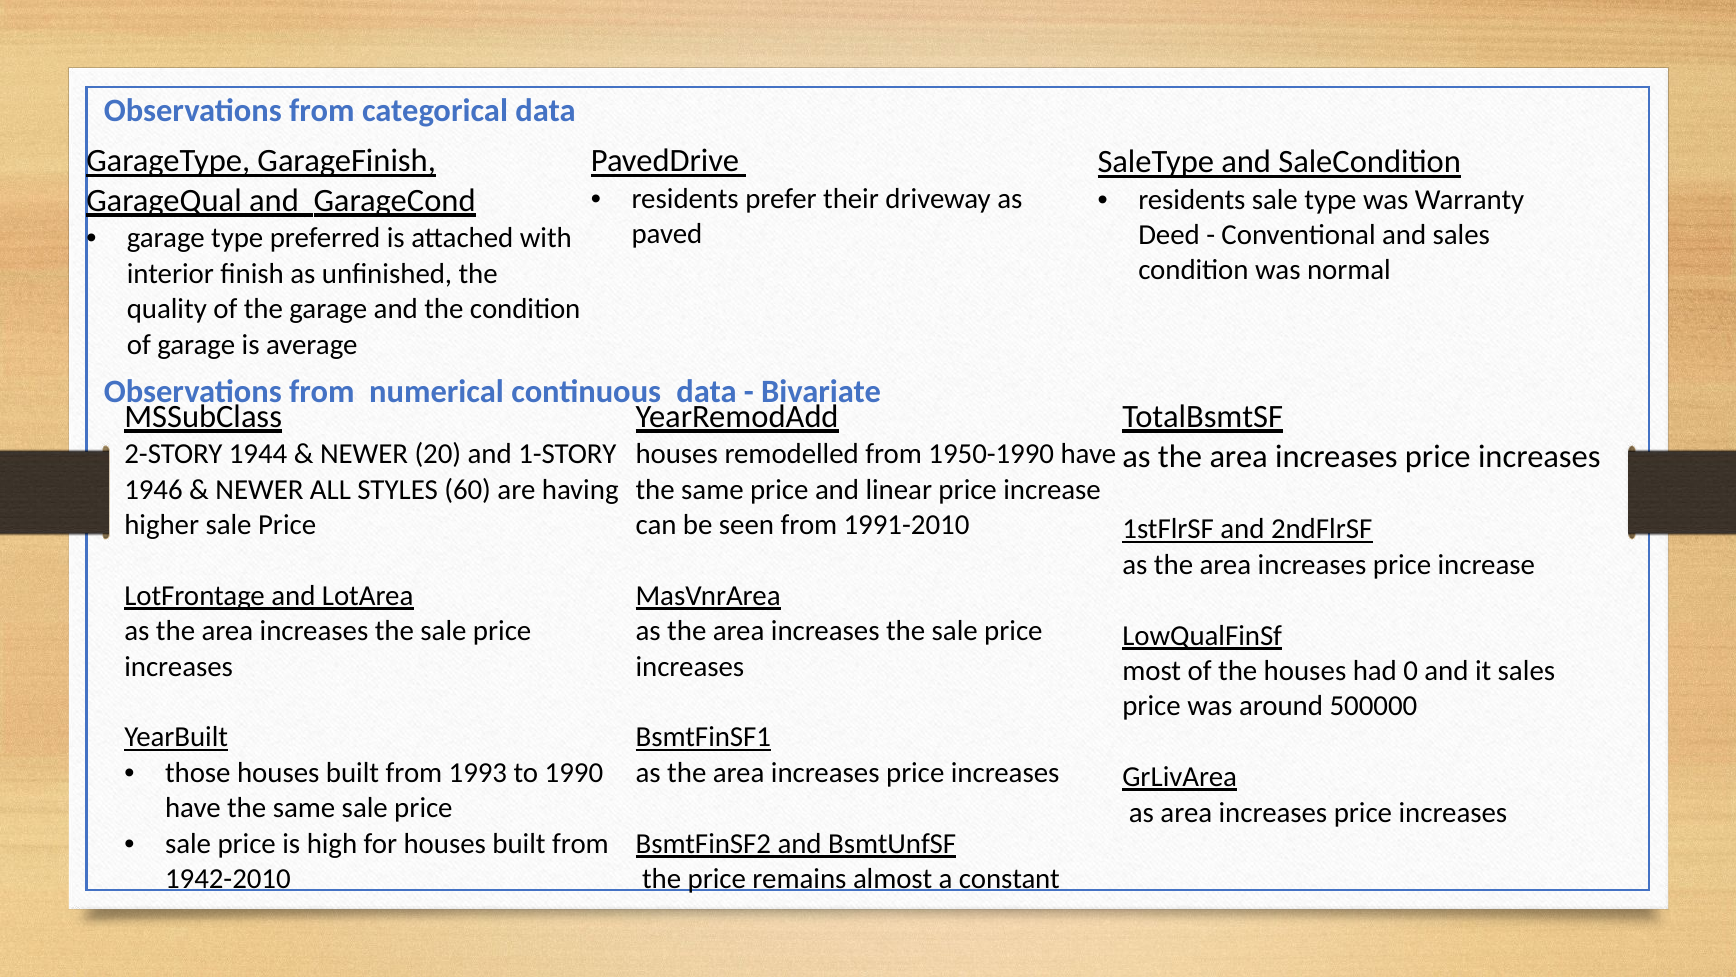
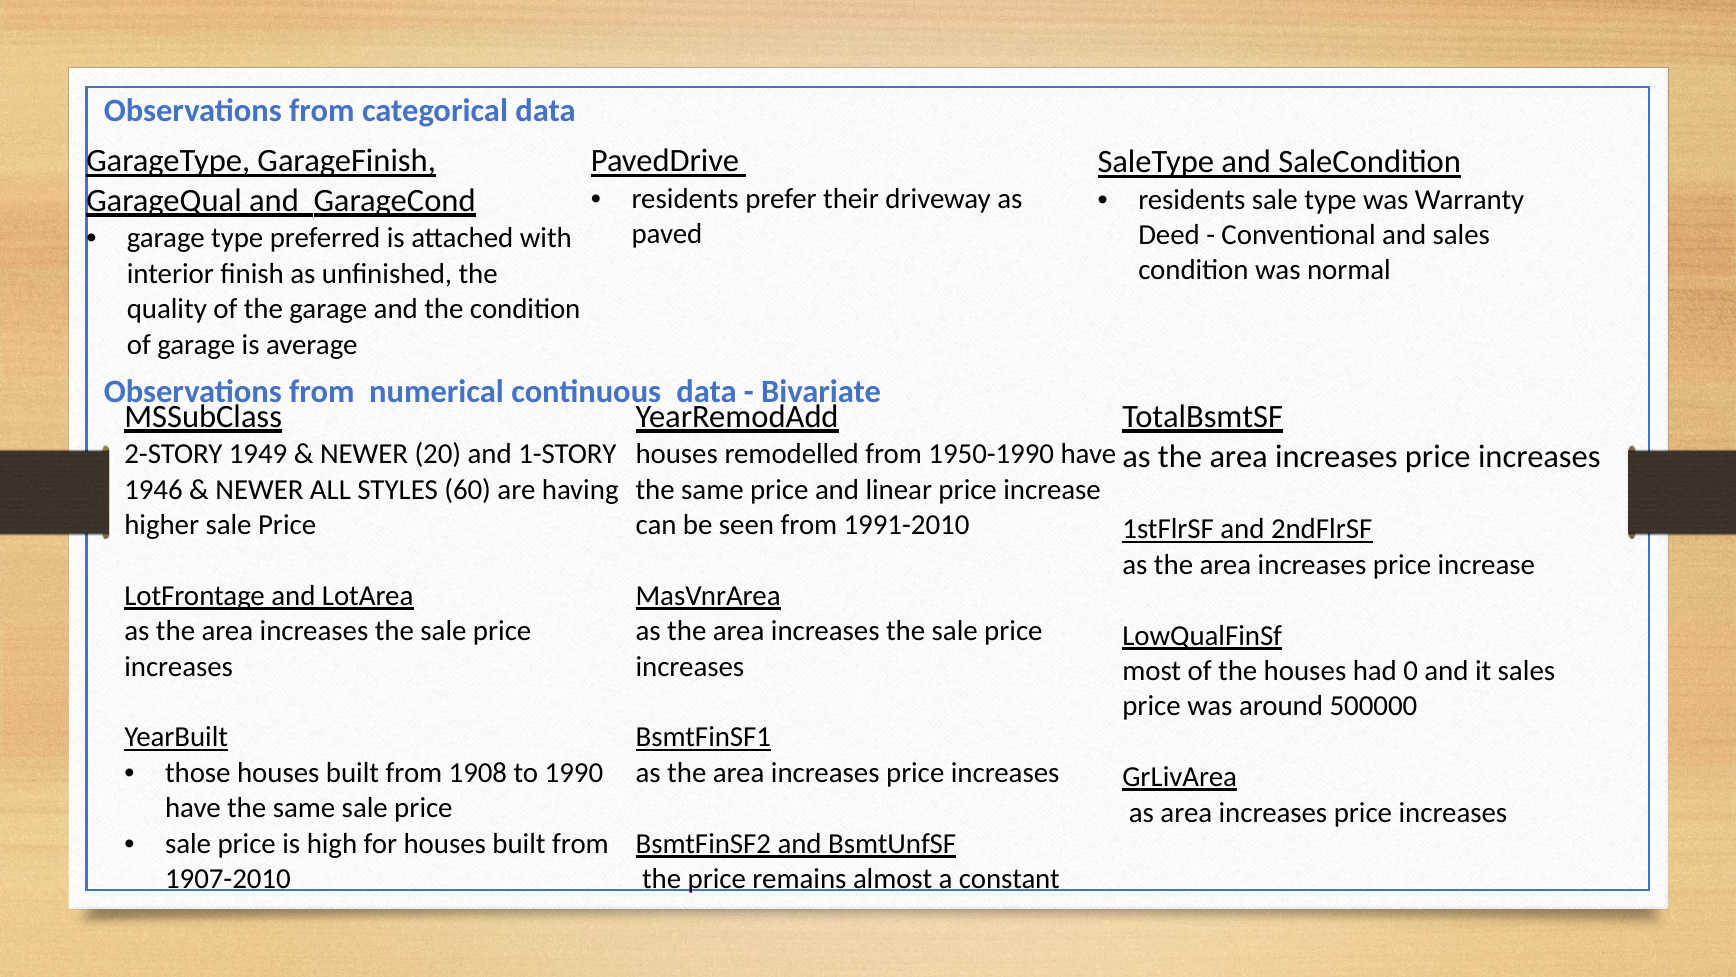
1944: 1944 -> 1949 (258, 454)
1993: 1993 -> 1908 (478, 772)
1942-2010: 1942-2010 -> 1907-2010 (228, 878)
